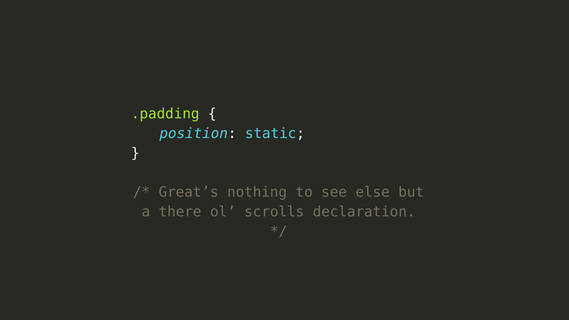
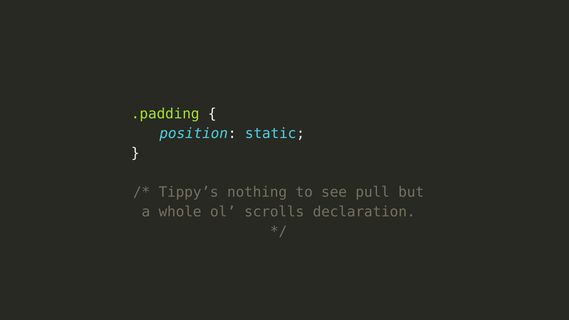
Great’s: Great’s -> Tippy’s (189, 192)
else: else -> pull (373, 192)
there: there -> whole (180, 212)
